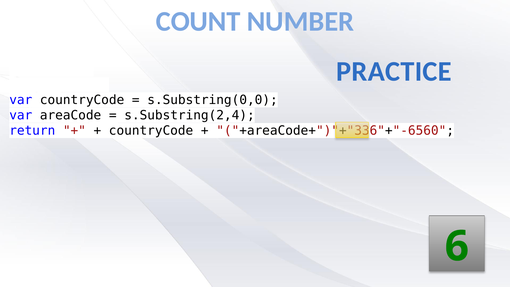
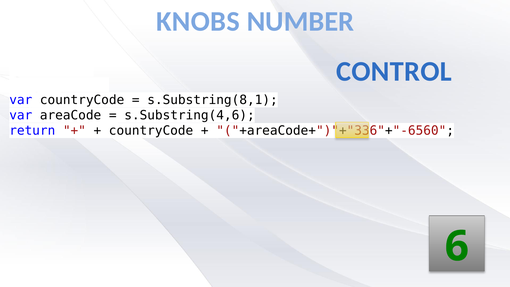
COUNT: COUNT -> KNOBS (198, 22)
PRACTICE: PRACTICE -> CONTROL (394, 71)
s.Substring(0,0: s.Substring(0,0 -> s.Substring(8,1 (212, 100)
s.Substring(2,4: s.Substring(2,4 -> s.Substring(4,6 (189, 115)
